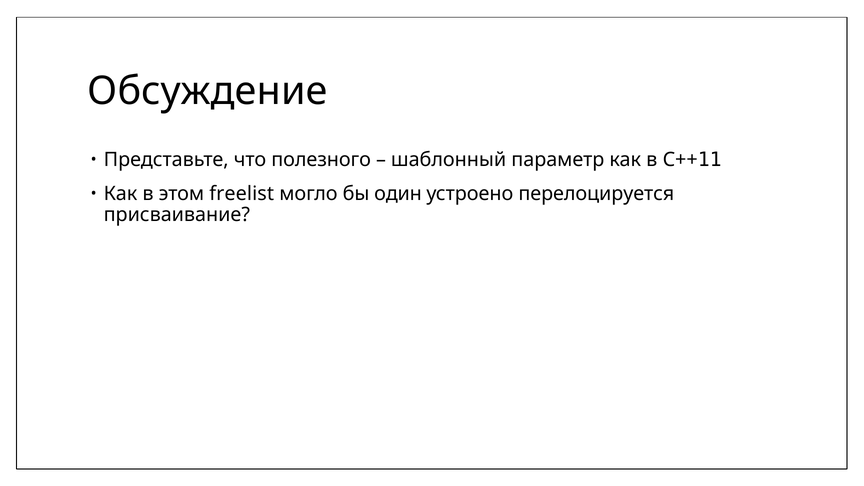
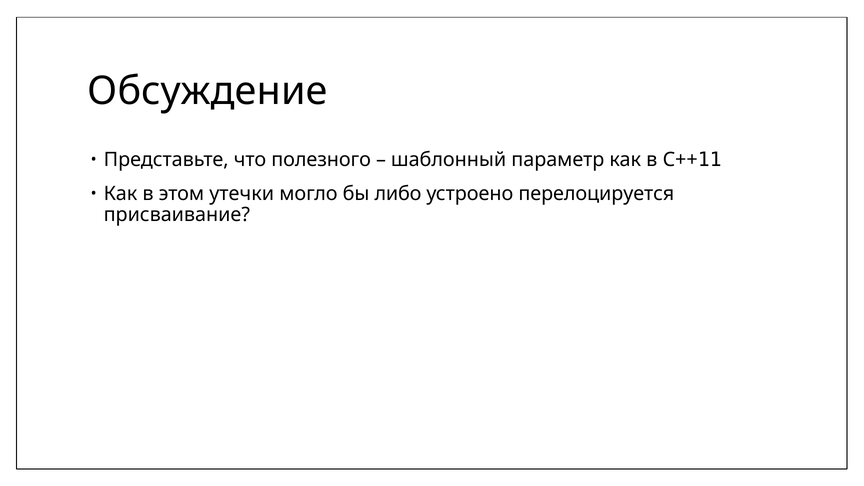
freelist: freelist -> утечки (242, 194)
один: один -> либо (398, 194)
